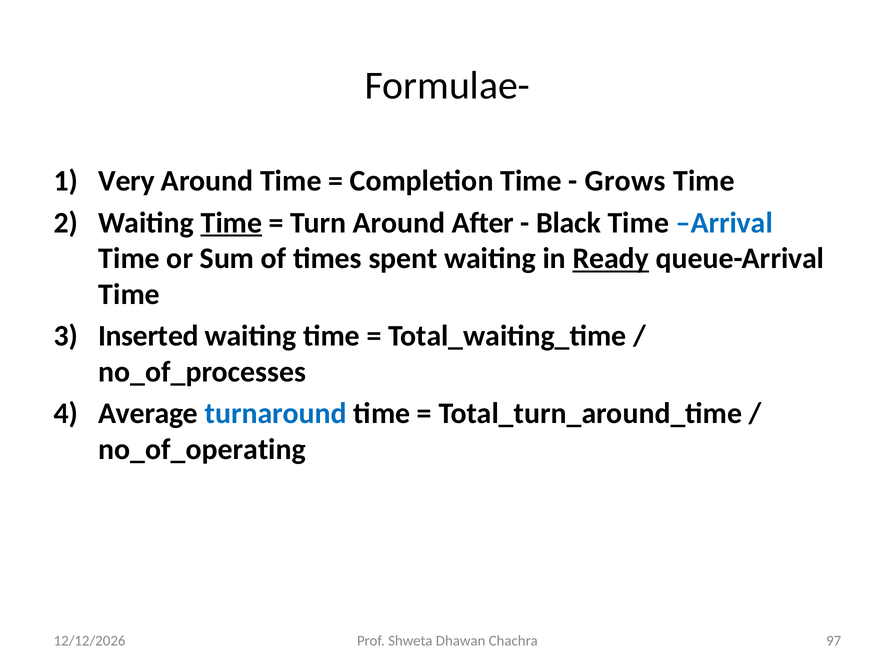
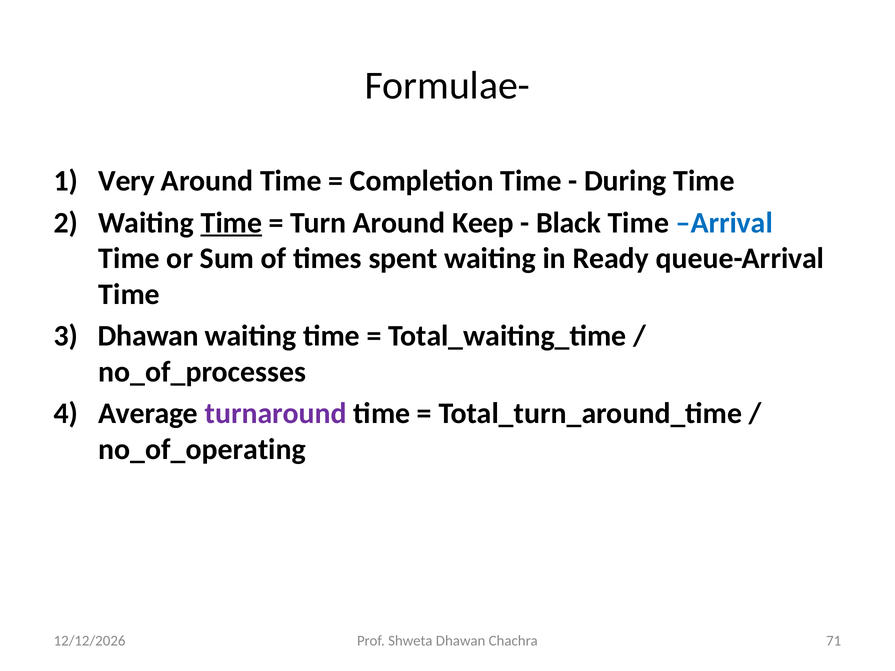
Grows: Grows -> During (625, 181)
After: After -> Keep (483, 223)
Ready underline: present -> none (611, 259)
Inserted: Inserted -> Dhawan (148, 336)
turnaround colour: blue -> purple (276, 414)
97: 97 -> 71 (834, 641)
